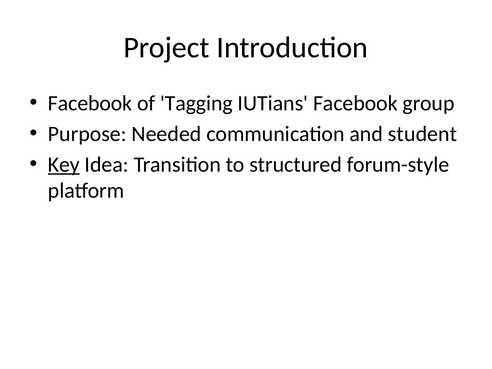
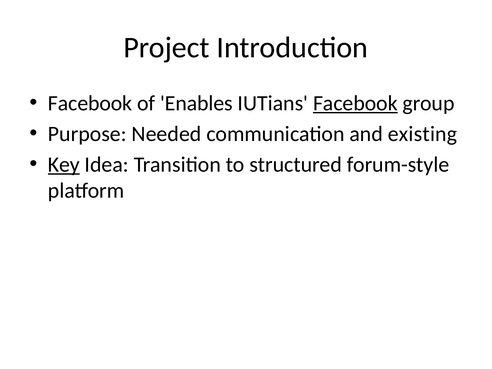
Tagging: Tagging -> Enables (196, 103)
Facebook underline: none -> present (355, 103)
student: student -> existing (423, 134)
